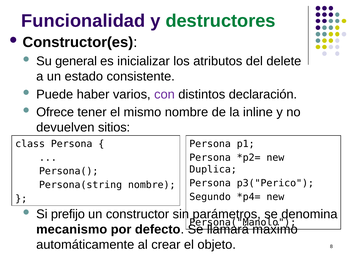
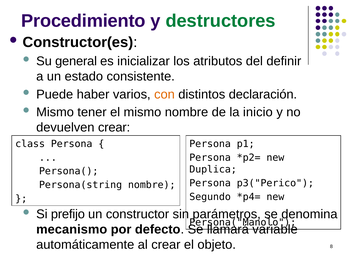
Funcionalidad: Funcionalidad -> Procedimiento (83, 21)
delete: delete -> definir (284, 61)
con colour: purple -> orange (164, 95)
Ofrece: Ofrece -> Mismo (55, 112)
inline: inline -> inicio (258, 112)
devuelven sitios: sitios -> crear (114, 128)
maximo: maximo -> variable (275, 230)
